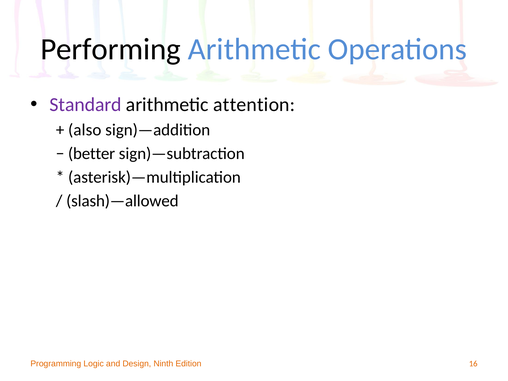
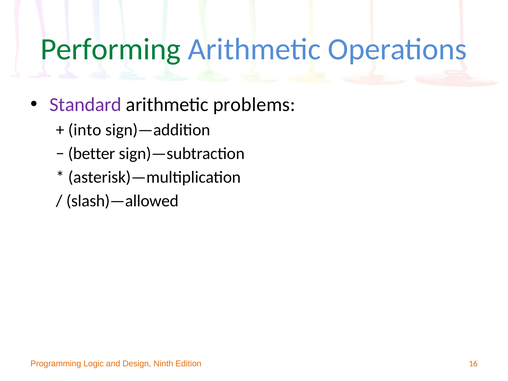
Performing colour: black -> green (111, 49)
attention: attention -> problems (254, 105)
also: also -> into (85, 130)
